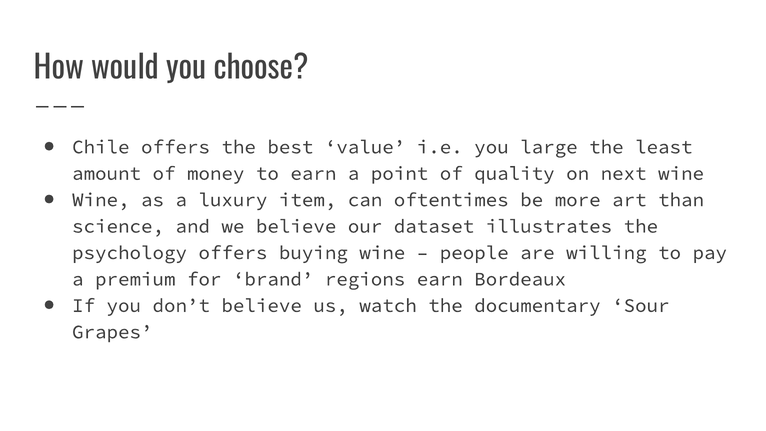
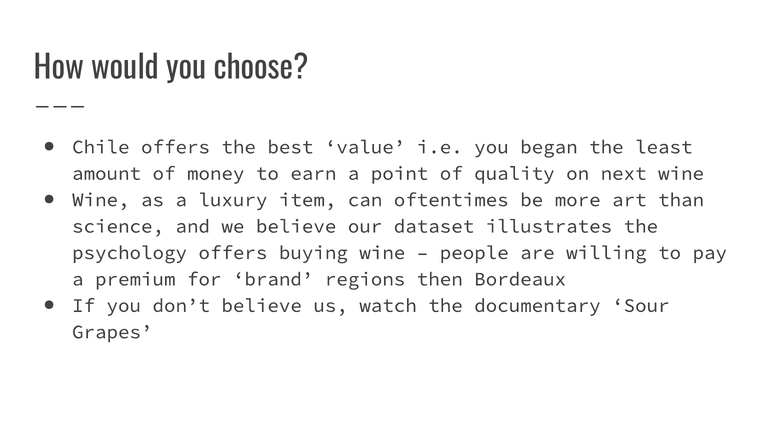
large: large -> began (549, 147)
regions earn: earn -> then (440, 279)
